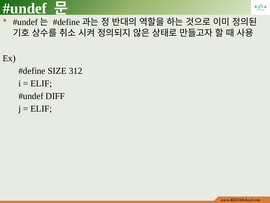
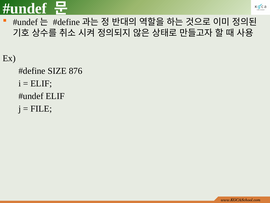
312: 312 -> 876 (76, 71)
DIFF: DIFF -> ELIF (55, 96)
ELIF: ELIF -> FILE (41, 109)
